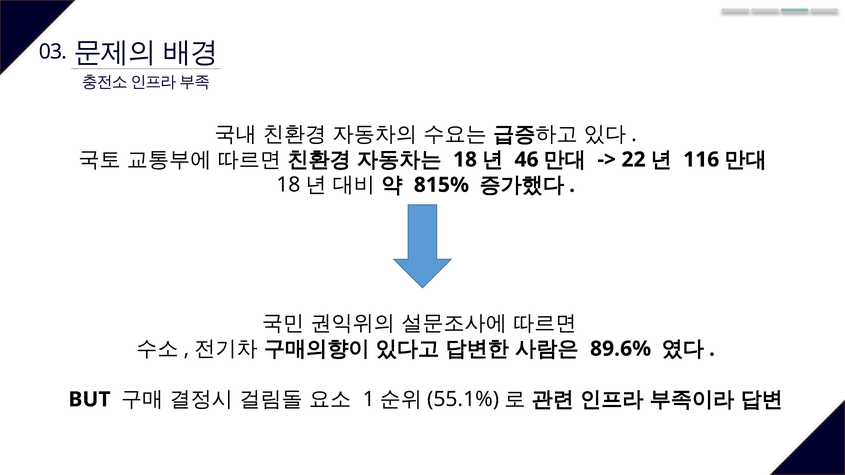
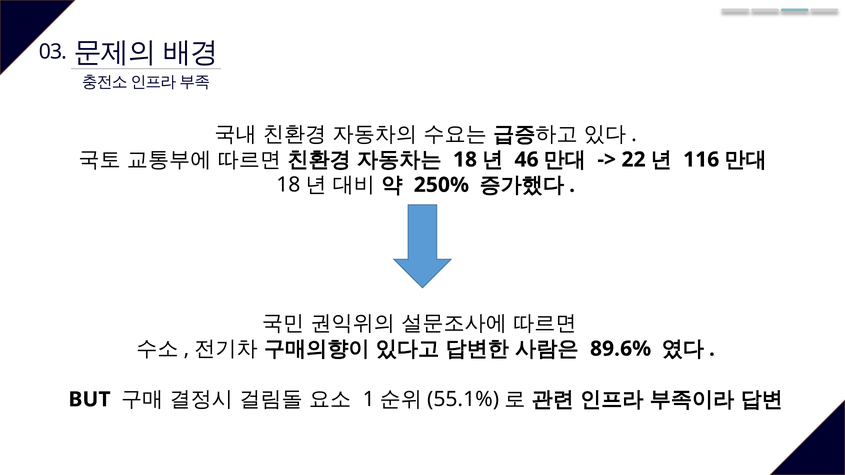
815%: 815% -> 250% (441, 185)
